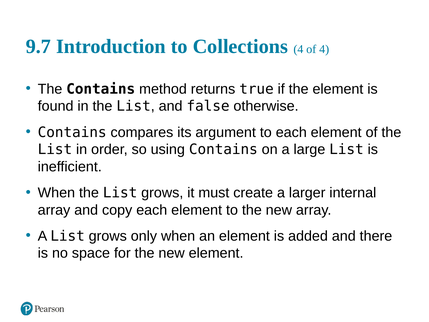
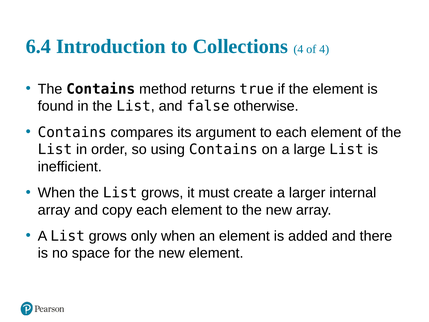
9.7: 9.7 -> 6.4 (38, 47)
